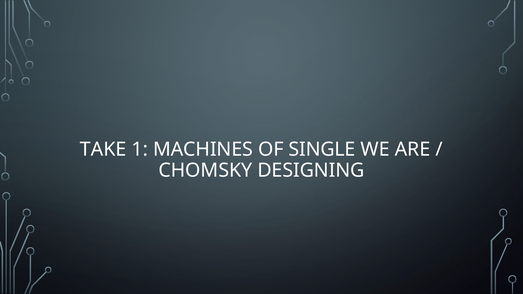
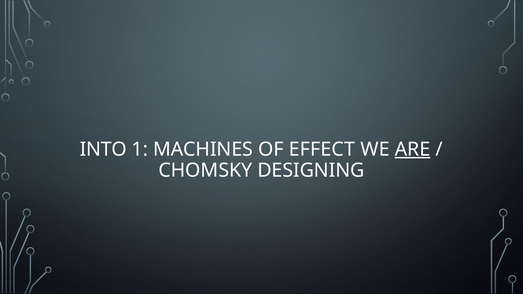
TAKE: TAKE -> INTO (103, 149)
SINGLE: SINGLE -> EFFECT (322, 149)
ARE underline: none -> present (412, 149)
